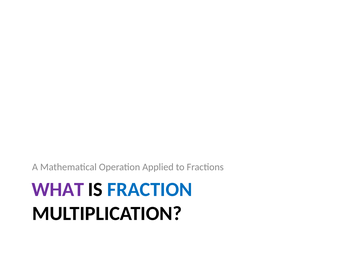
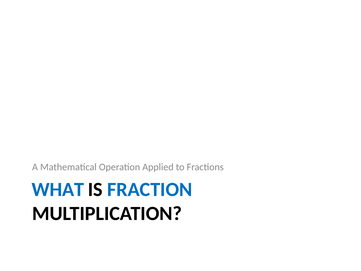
WHAT colour: purple -> blue (58, 189)
